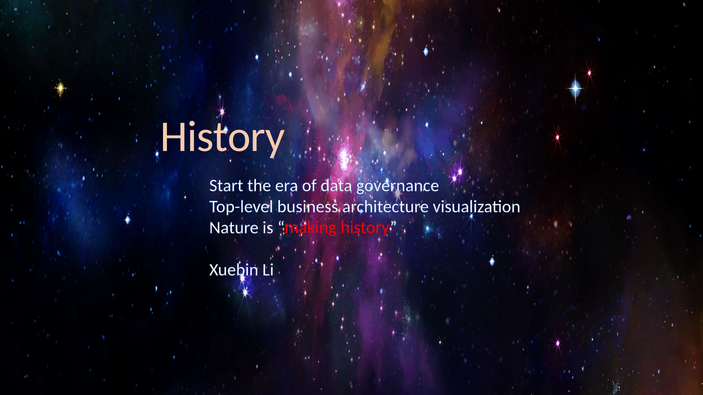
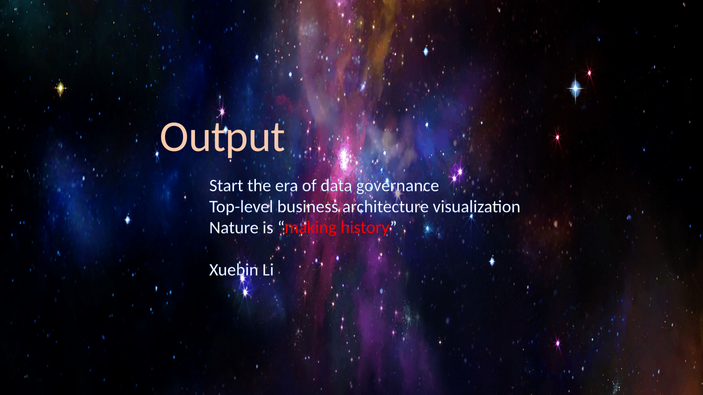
History: History -> Output (223, 137)
